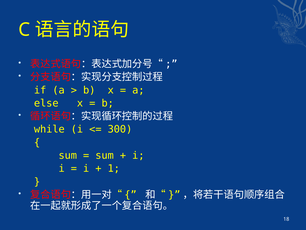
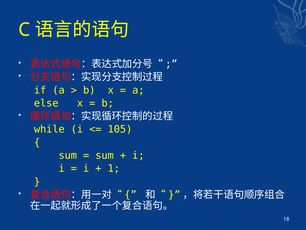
300: 300 -> 105 (120, 129)
